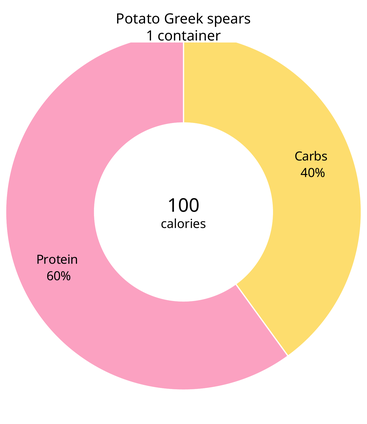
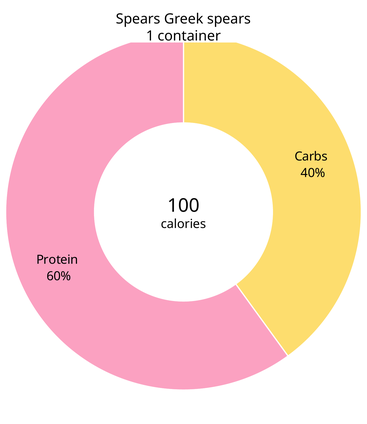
Potato: Potato -> Spears (138, 19)
